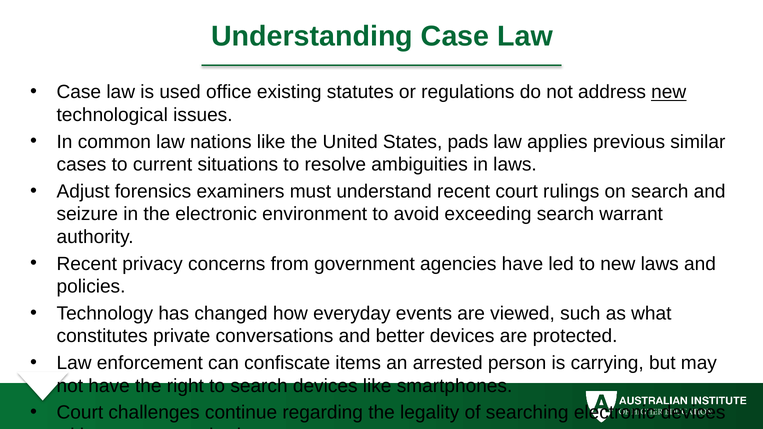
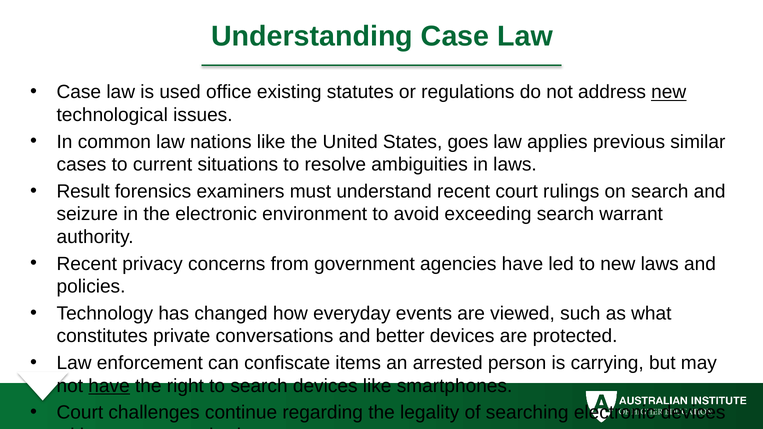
pads: pads -> goes (468, 142)
Adjust: Adjust -> Result (83, 191)
have underline: none -> present (109, 386)
